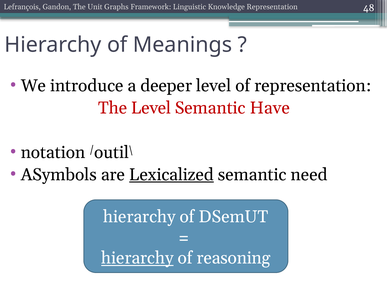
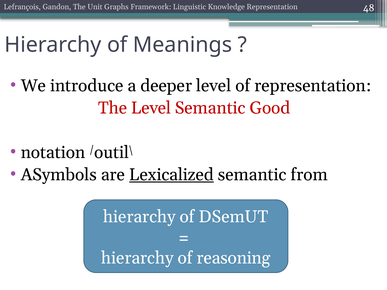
Have: Have -> Good (270, 108)
need: need -> from (309, 175)
hierarchy underline: present -> none (137, 258)
